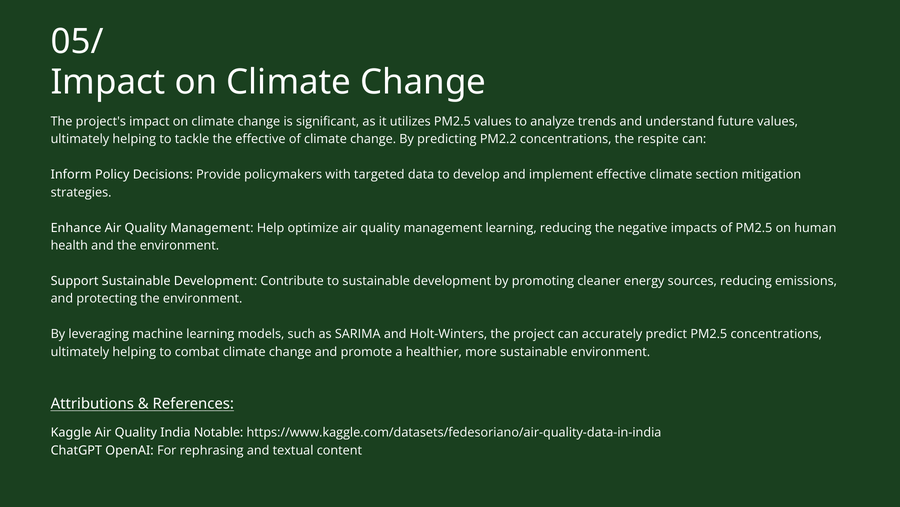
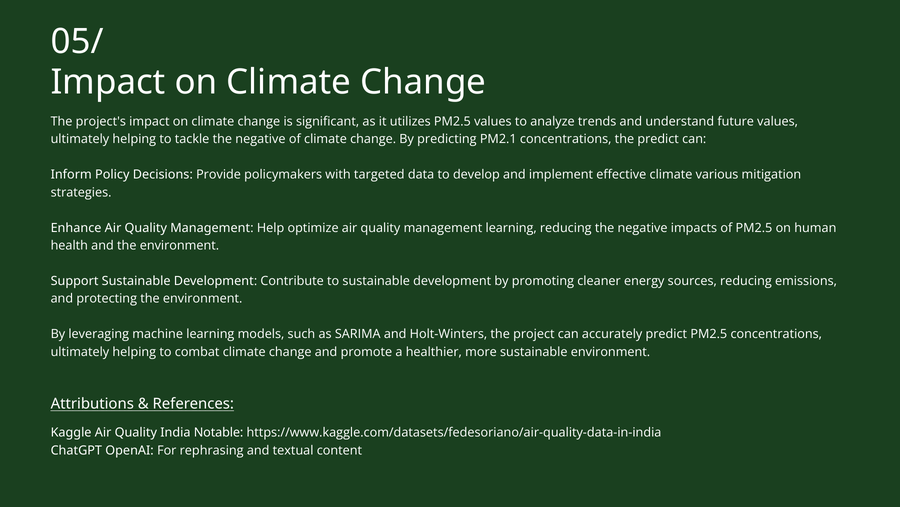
tackle the effective: effective -> negative (260, 139)
PM2.2: PM2.2 -> PM2.1 (498, 139)
the respite: respite -> predict (658, 139)
section: section -> various (717, 174)
